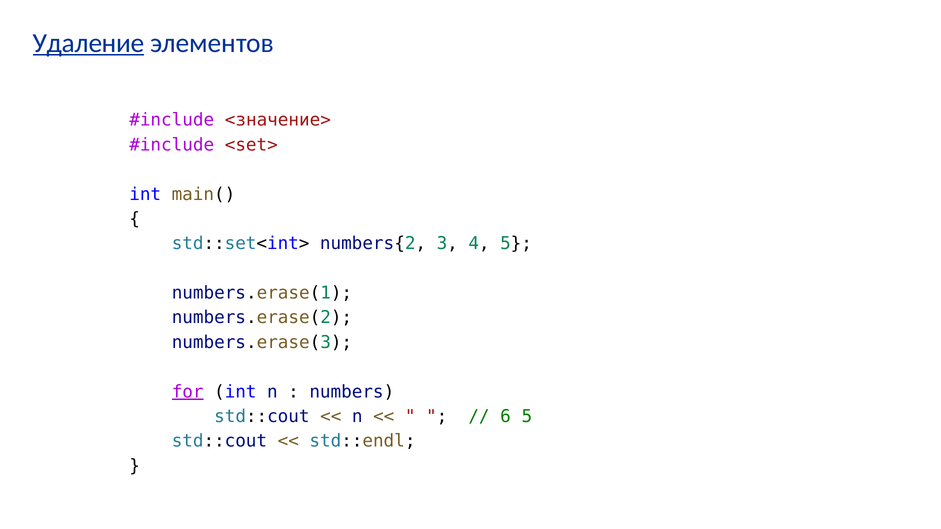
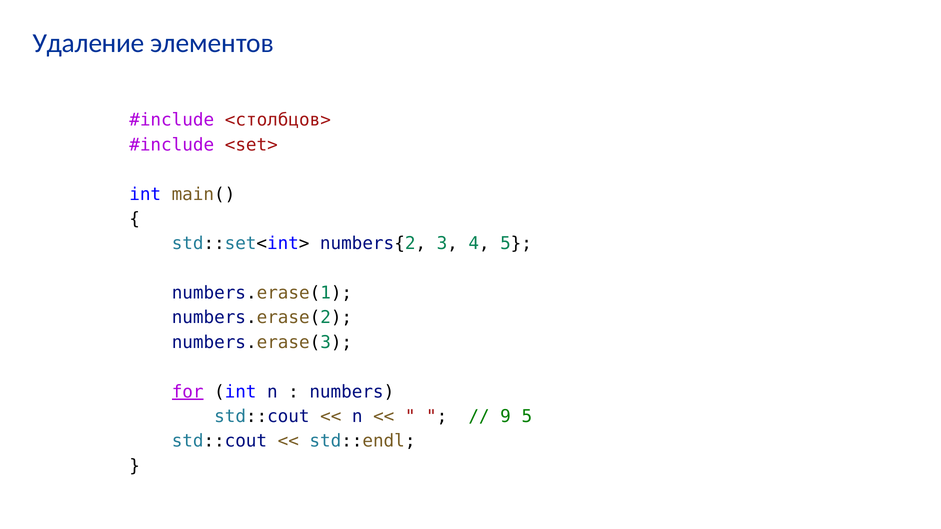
Удаление underline: present -> none (89, 43)
<значение>: <значение> -> <столбцов> (278, 120)
6: 6 -> 9 (506, 417)
